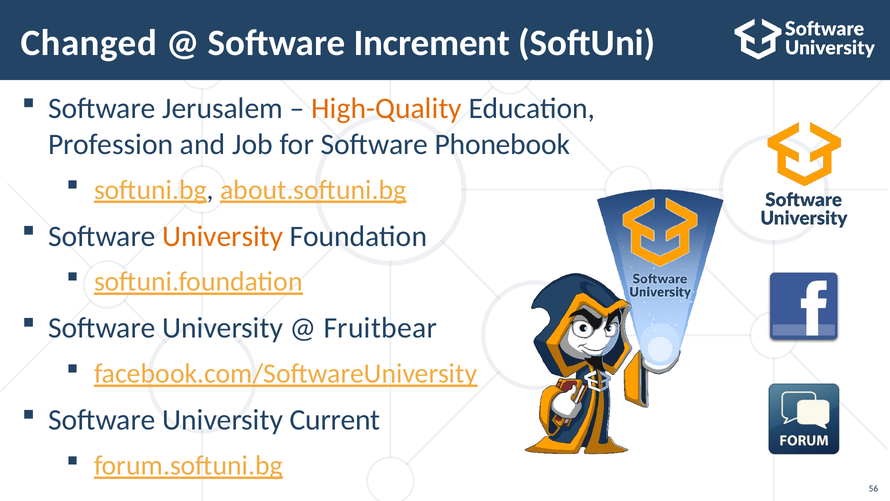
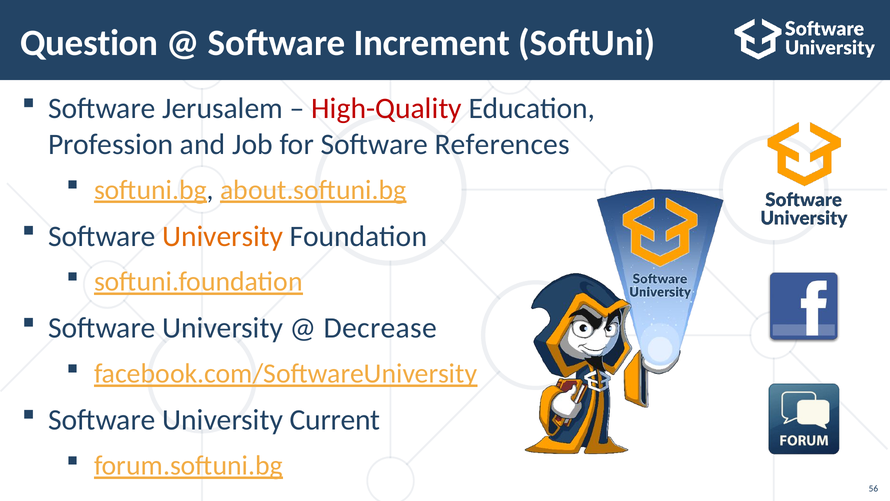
Changed: Changed -> Question (89, 43)
High-Quality colour: orange -> red (387, 109)
Phonebook: Phonebook -> References (502, 144)
Fruitbear: Fruitbear -> Decrease (380, 328)
